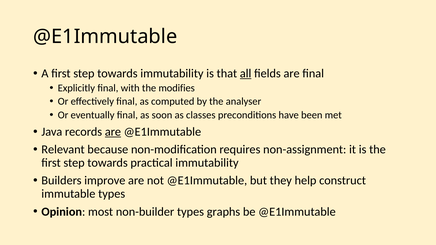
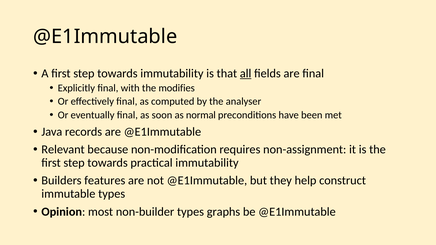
classes: classes -> normal (201, 115)
are underline: present -> none (113, 132)
improve: improve -> features (105, 181)
